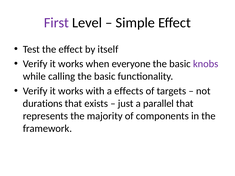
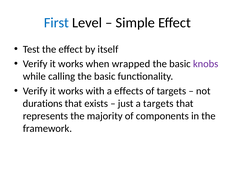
First colour: purple -> blue (56, 23)
everyone: everyone -> wrapped (131, 64)
a parallel: parallel -> targets (158, 104)
